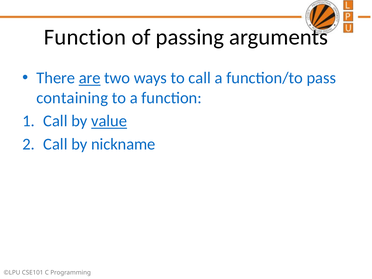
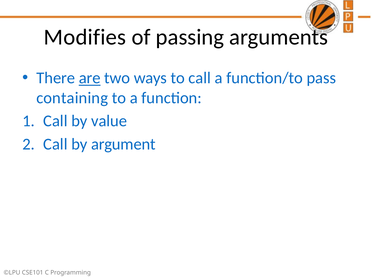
Function: Function -> Modifies (85, 37)
value underline: present -> none (109, 121)
nickname: nickname -> argument (123, 144)
